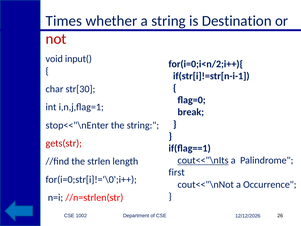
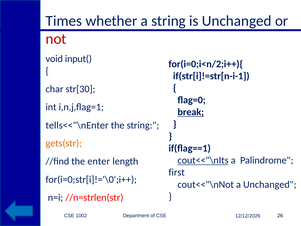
is Destination: Destination -> Unchanged (237, 21)
break underline: none -> present (191, 112)
stop<<"\nEnter: stop<<"\nEnter -> tells<<"\nEnter (77, 125)
gets(str colour: red -> orange (64, 143)
strlen: strlen -> enter (99, 161)
a Occurrence: Occurrence -> Unchanged (270, 184)
